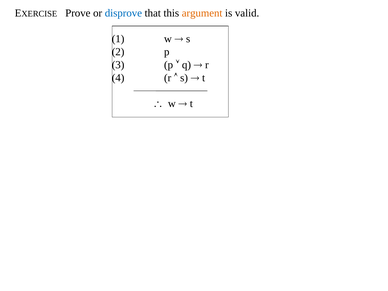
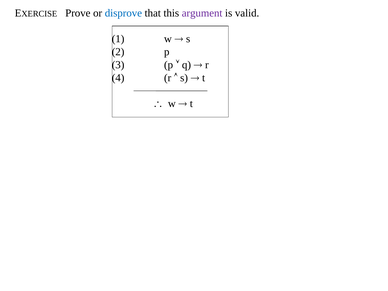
argument colour: orange -> purple (202, 13)
